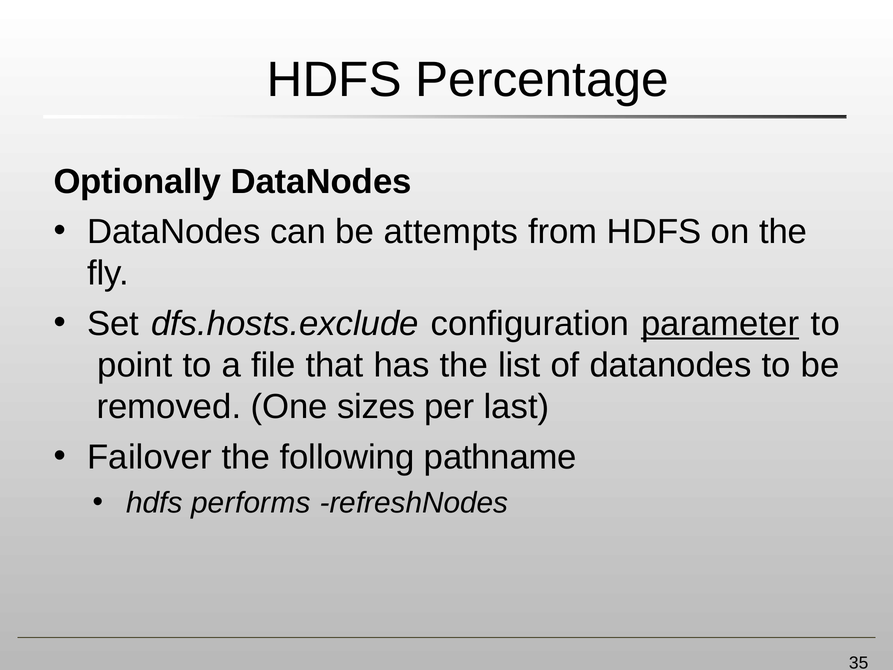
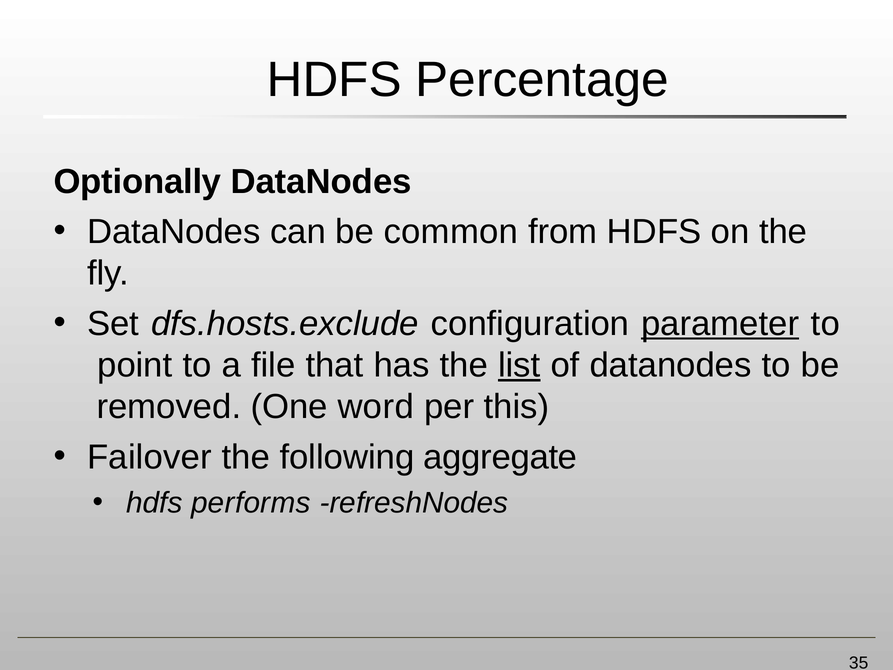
attempts: attempts -> common (451, 232)
list underline: none -> present (519, 365)
sizes: sizes -> word (376, 407)
last: last -> this (516, 407)
pathname: pathname -> aggregate (500, 457)
